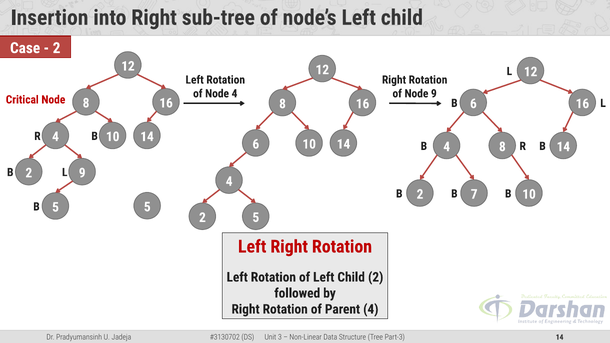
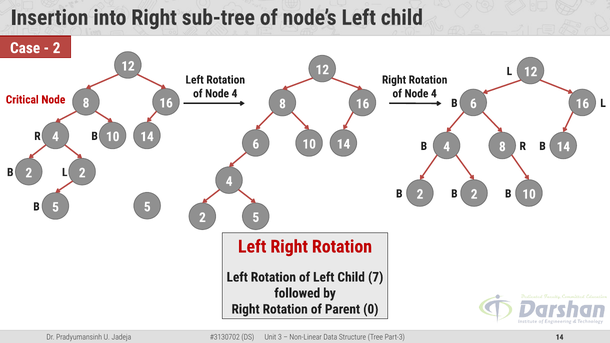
9: 9 -> 4 (434, 94)
9: 9 -> 2 (82, 173)
7: 7 -> 2 (474, 194)
Child 2: 2 -> 7 (376, 277)
Parent 4: 4 -> 0 (371, 309)
